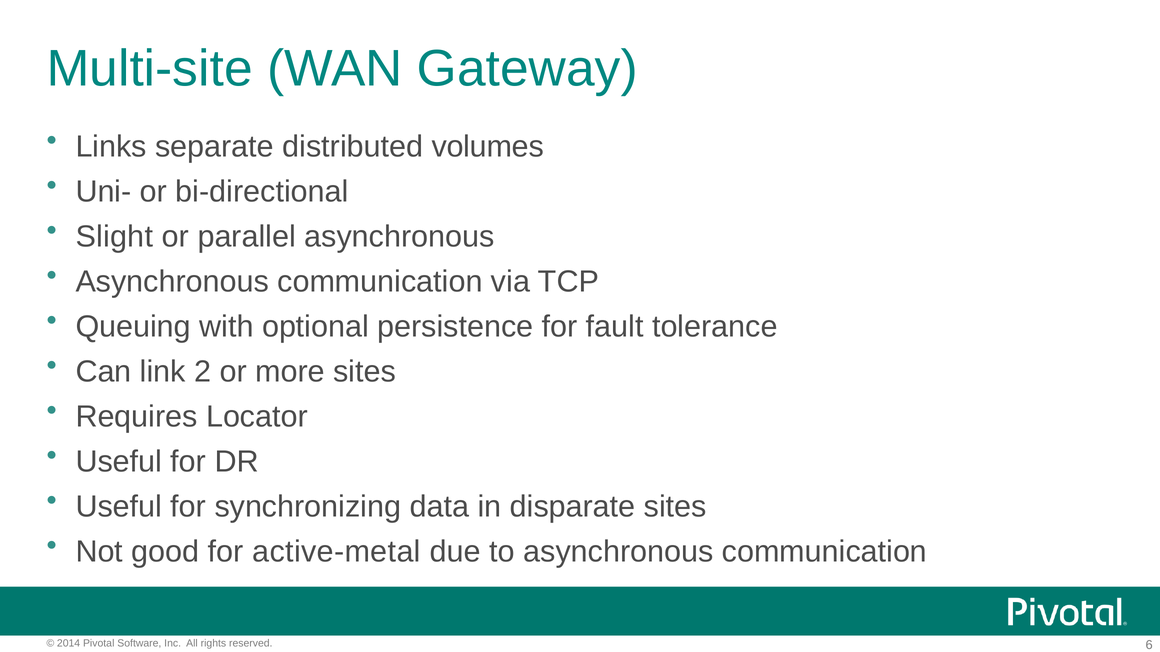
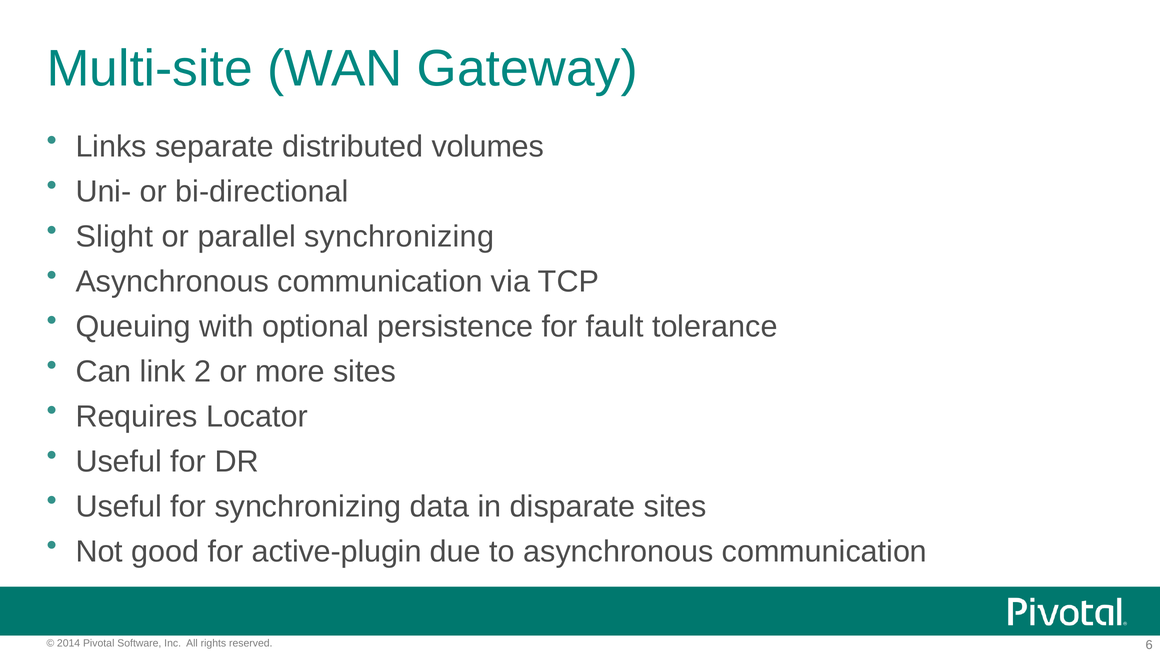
parallel asynchronous: asynchronous -> synchronizing (399, 237)
active-metal: active-metal -> active-plugin (337, 552)
